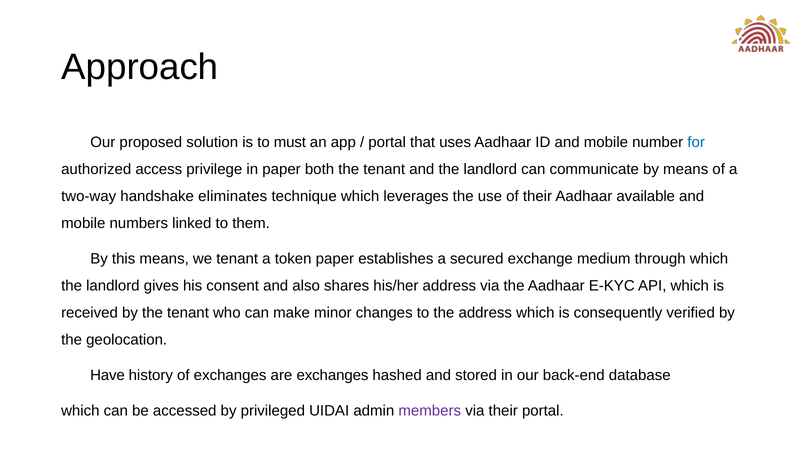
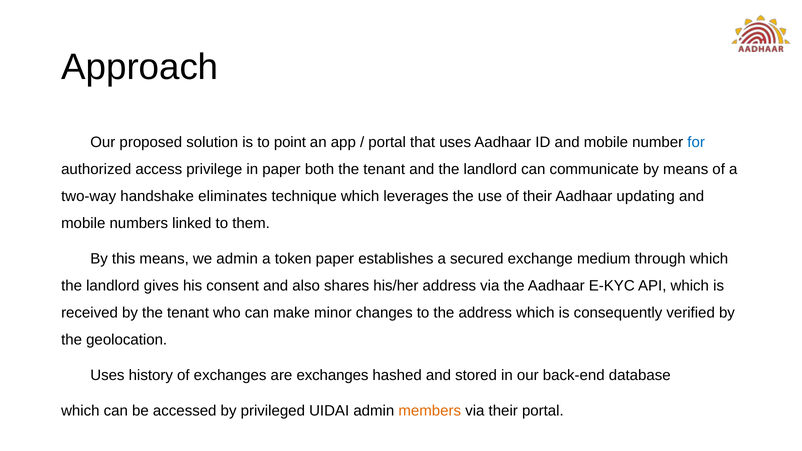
must: must -> point (290, 142)
available: available -> updating (646, 196)
we tenant: tenant -> admin (237, 259)
Have: Have -> Uses (107, 375)
members colour: purple -> orange (430, 411)
